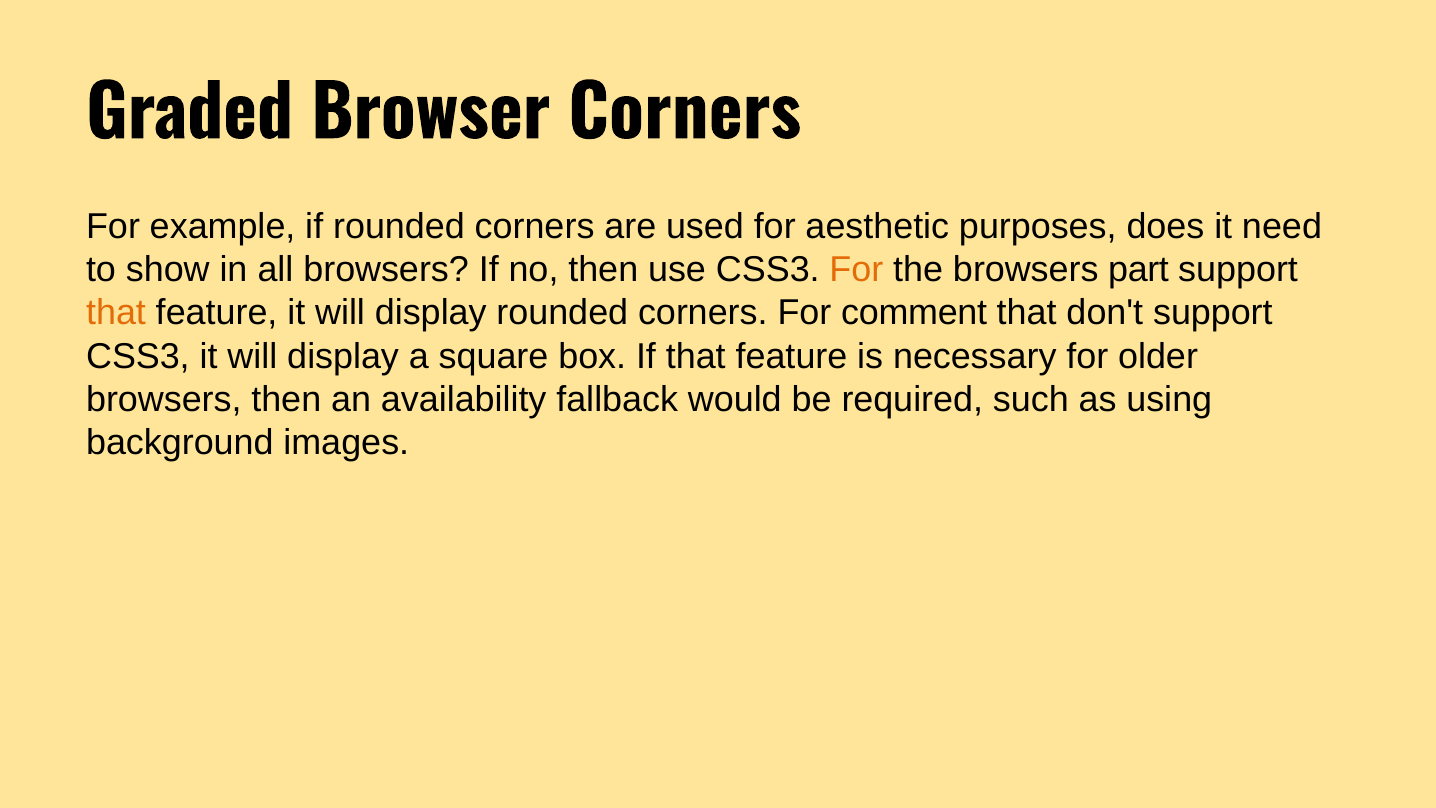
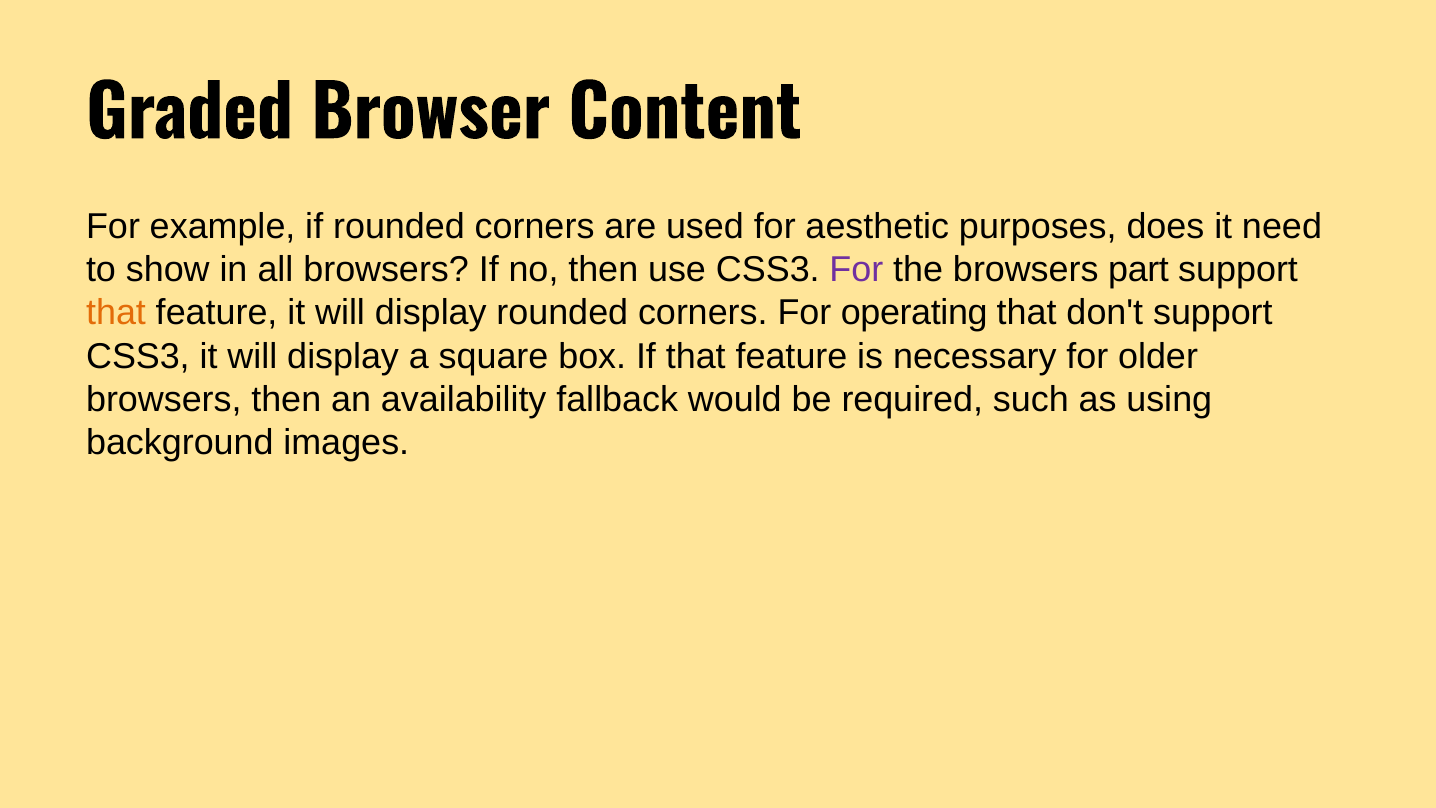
Browser Corners: Corners -> Content (685, 115)
For colour: orange -> purple (856, 270)
comment: comment -> operating (914, 313)
